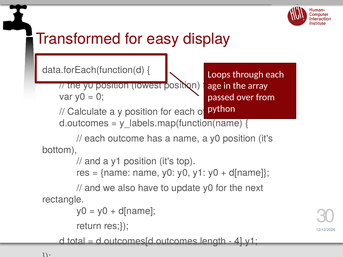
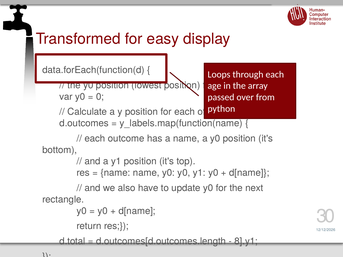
4].y1: 4].y1 -> 8].y1 (246, 242)
